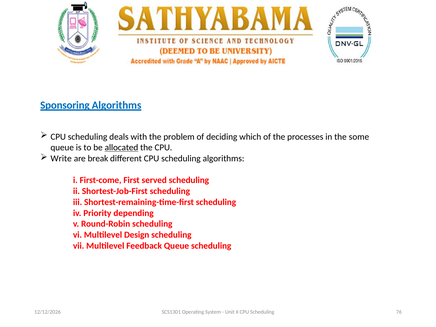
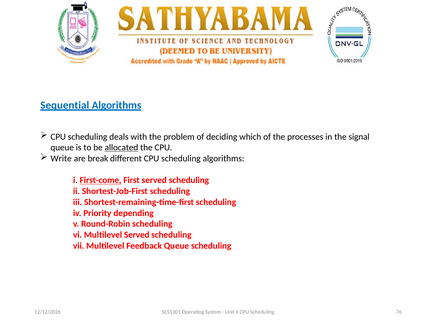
Sponsoring: Sponsoring -> Sequential (65, 105)
some: some -> signal (359, 137)
First-come underline: none -> present (101, 180)
Multilevel Design: Design -> Served (137, 235)
